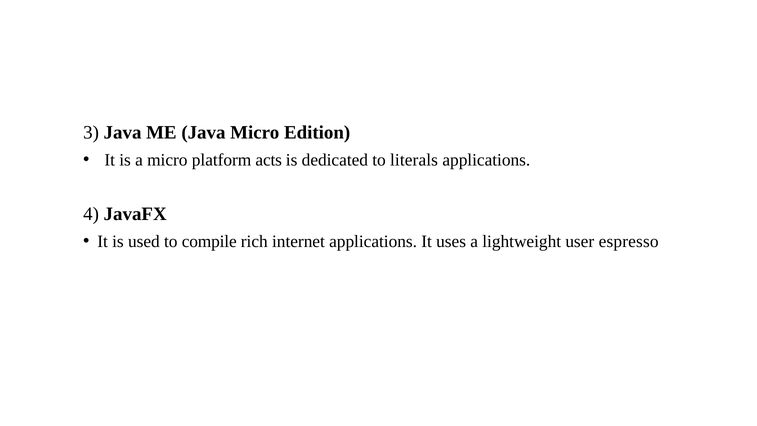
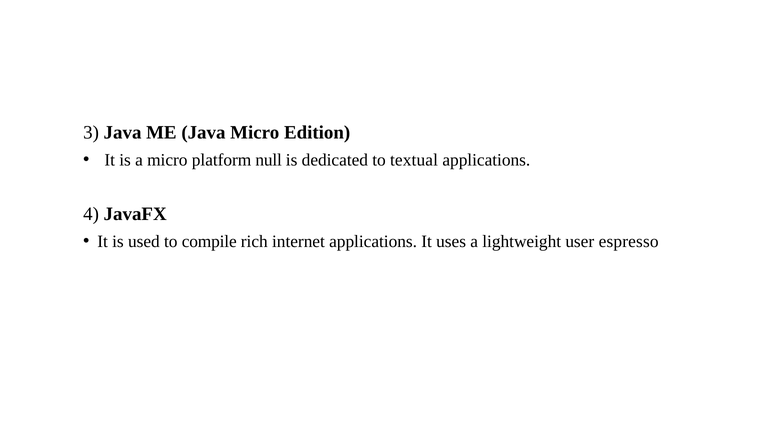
acts: acts -> null (269, 160)
literals: literals -> textual (414, 160)
